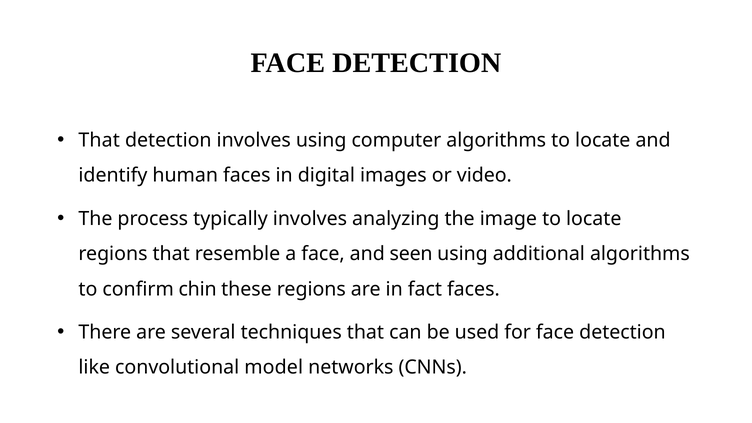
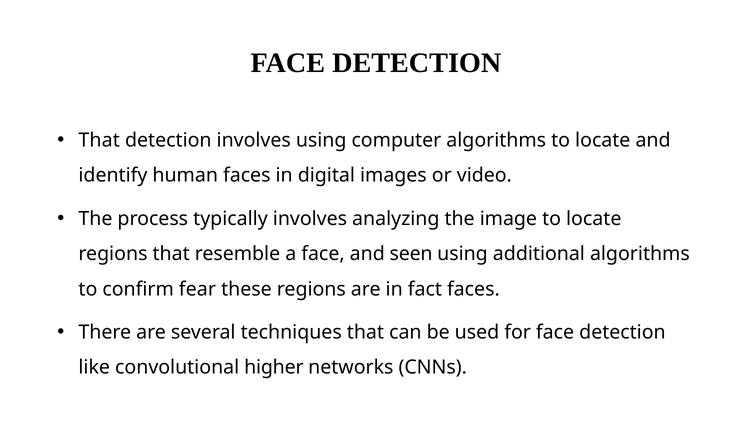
chin: chin -> fear (197, 289)
model: model -> higher (274, 367)
